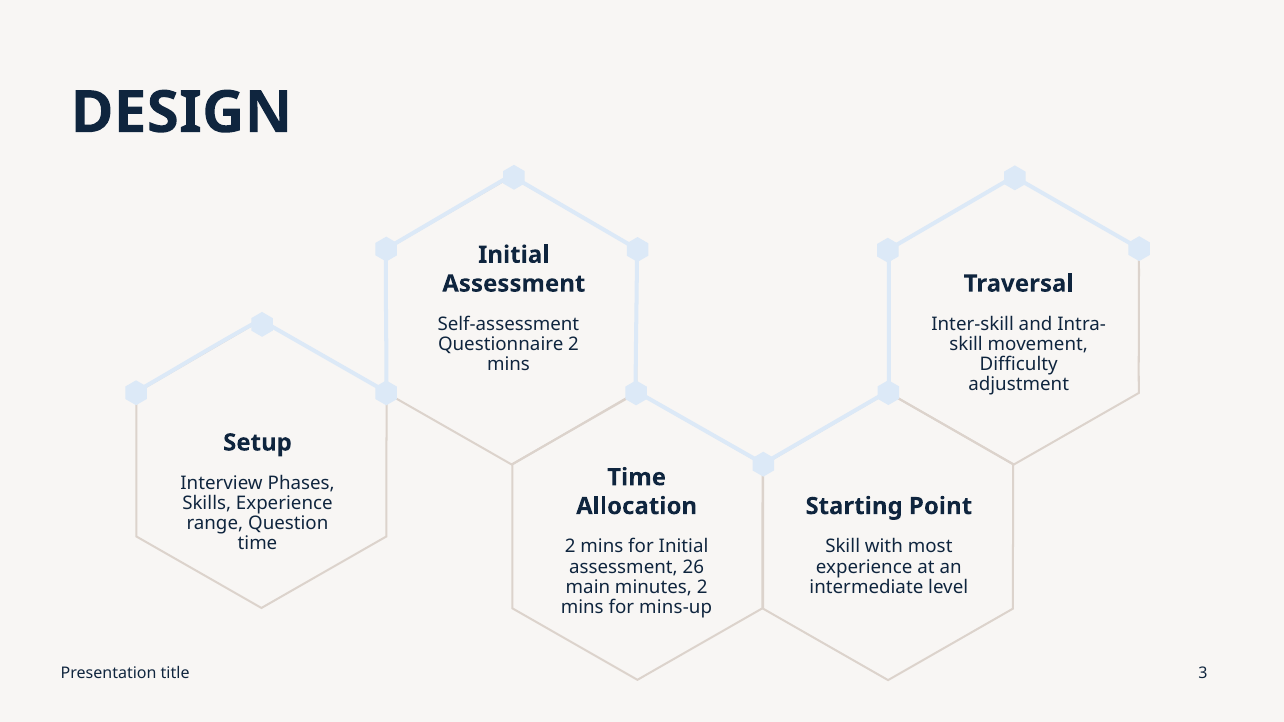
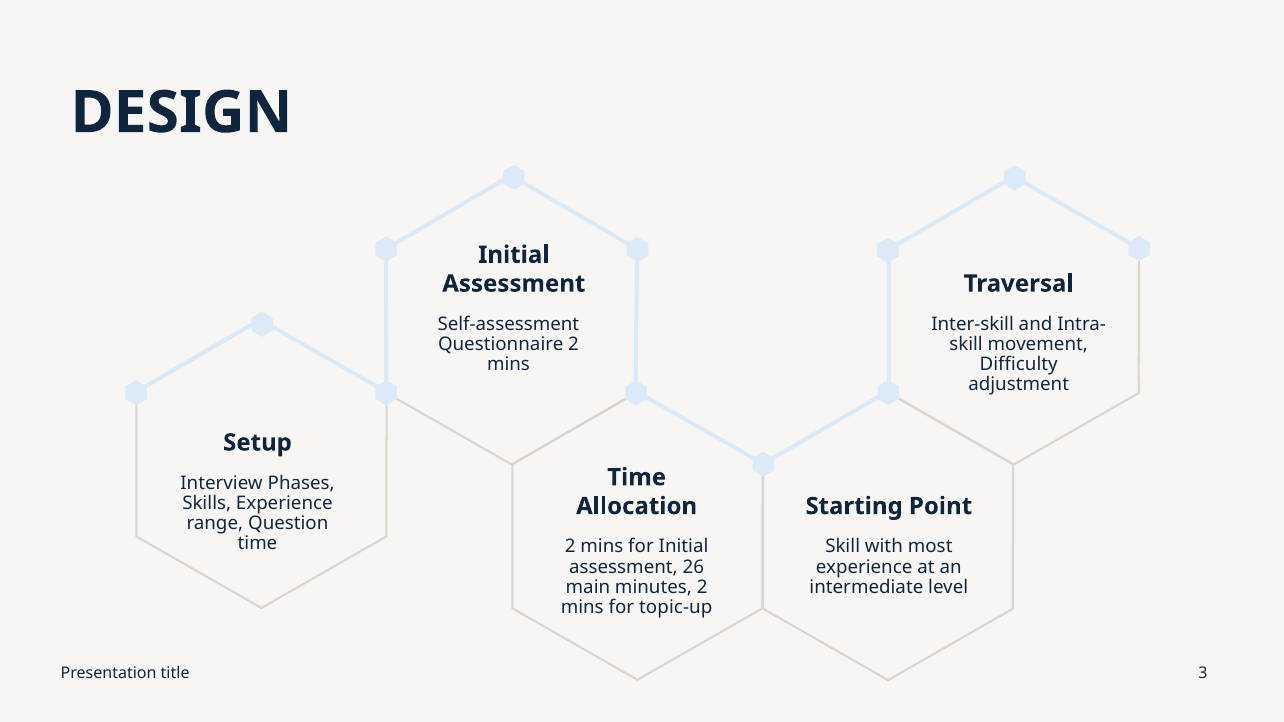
mins-up: mins-up -> topic-up (676, 608)
